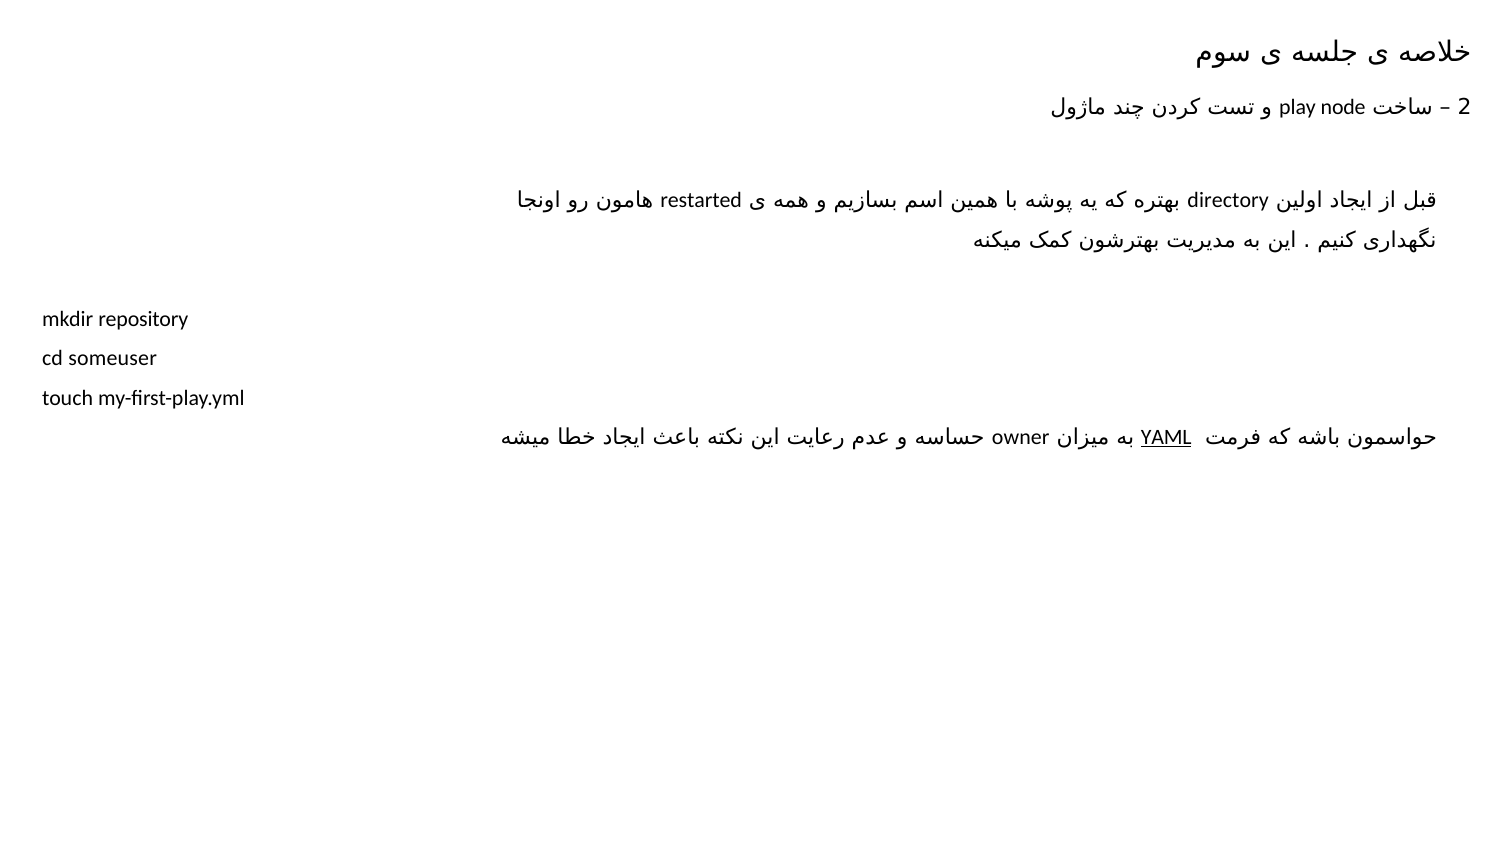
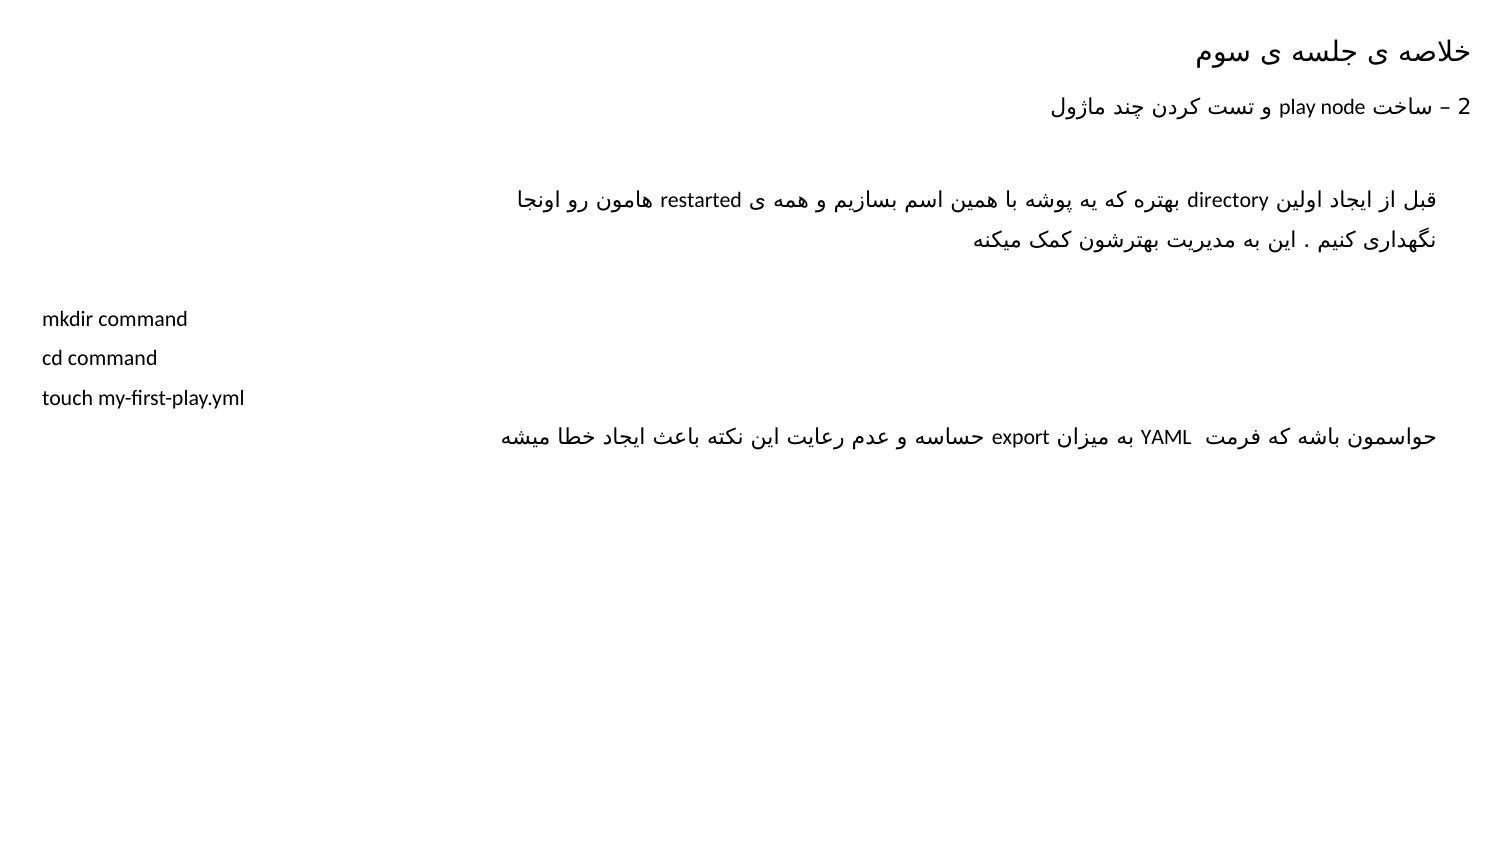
mkdir repository: repository -> command (143, 319)
cd someuser: someuser -> command (113, 358)
owner: owner -> export (1021, 437)
YAML underline: present -> none (1166, 437)
